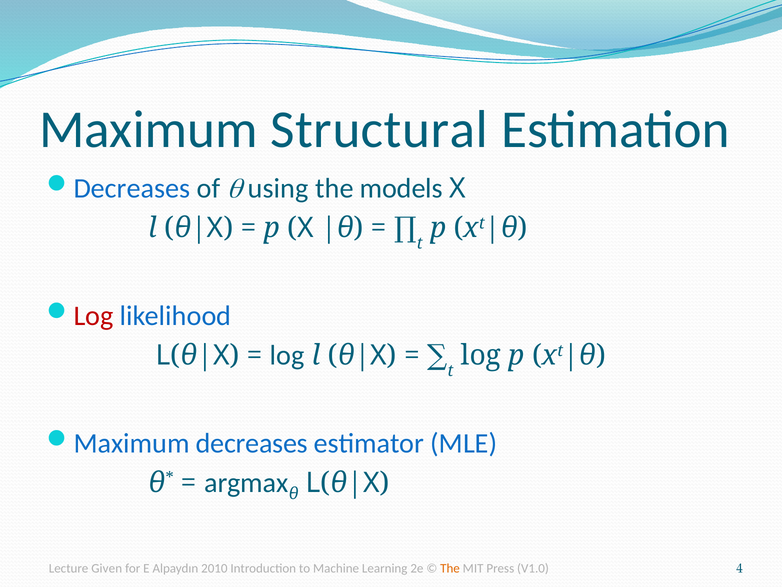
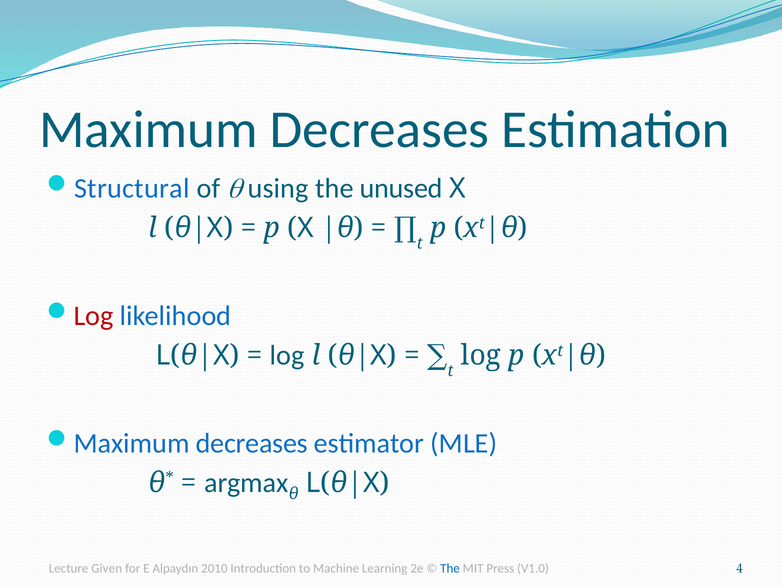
Structural: Structural -> Decreases (379, 130)
Decreases: Decreases -> Structural (132, 188)
models: models -> unused (401, 188)
The colour: orange -> blue (450, 568)
